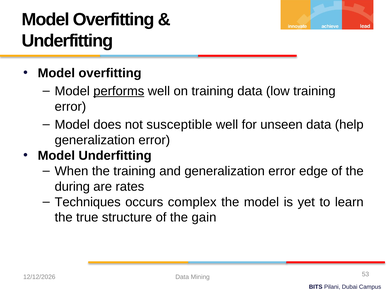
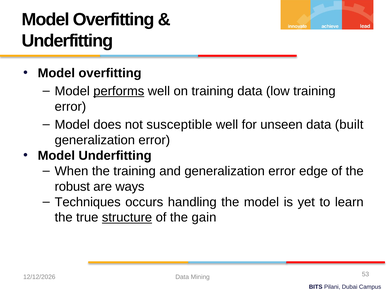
help: help -> built (349, 125)
during: during -> robust (72, 187)
rates: rates -> ways (130, 187)
complex: complex -> handling (192, 202)
structure underline: none -> present (127, 218)
